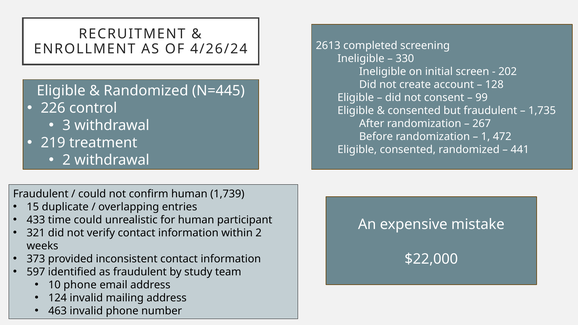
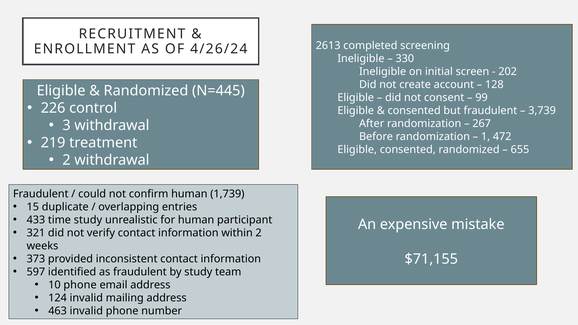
1,735: 1,735 -> 3,739 (542, 111)
441: 441 -> 655 (520, 150)
time could: could -> study (88, 220)
$22,000: $22,000 -> $71,155 (431, 259)
